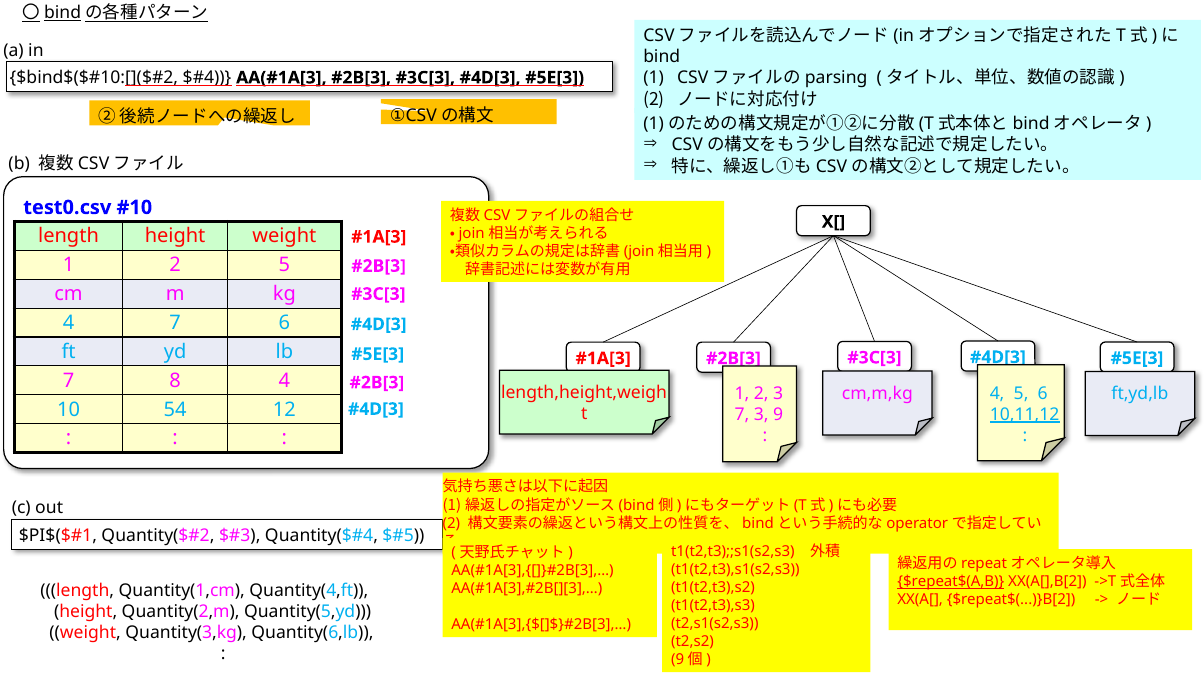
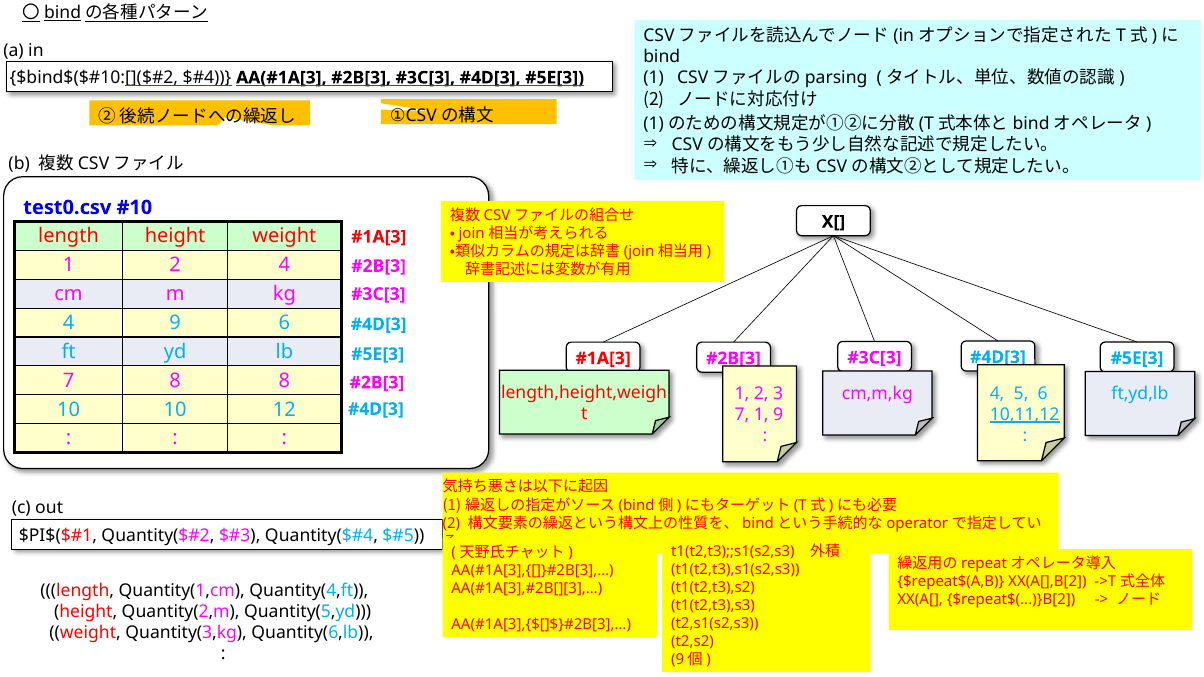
2 5: 5 -> 4 (284, 265)
4 7: 7 -> 9 (175, 323)
8 4: 4 -> 8 (284, 381)
10 54: 54 -> 10 (175, 410)
7 3: 3 -> 1 (761, 415)
$repeat$(A,B underline: present -> none (951, 582)
